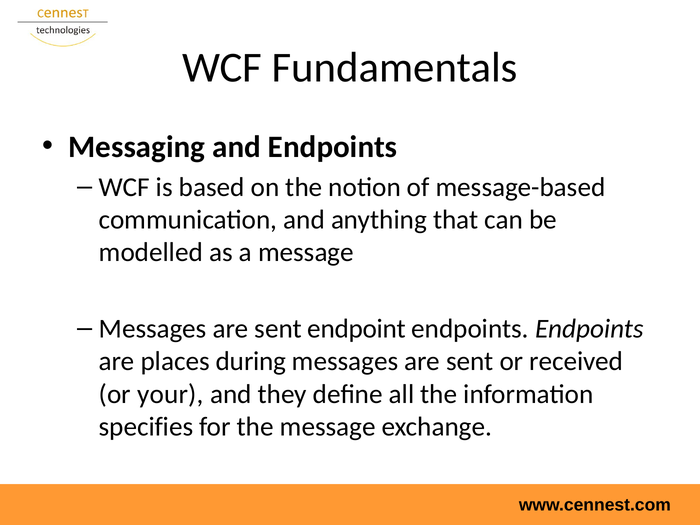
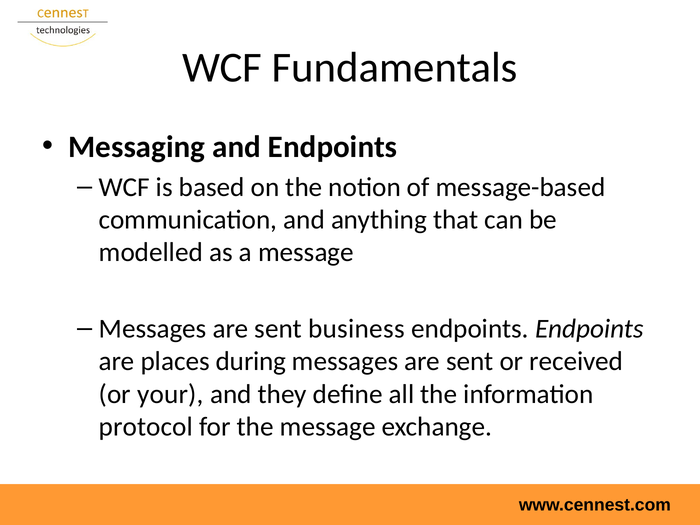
endpoint: endpoint -> business (356, 329)
specifies: specifies -> protocol (146, 427)
